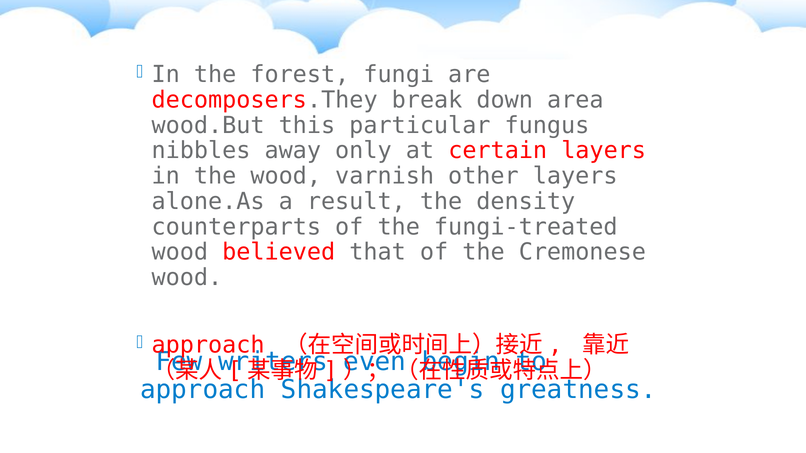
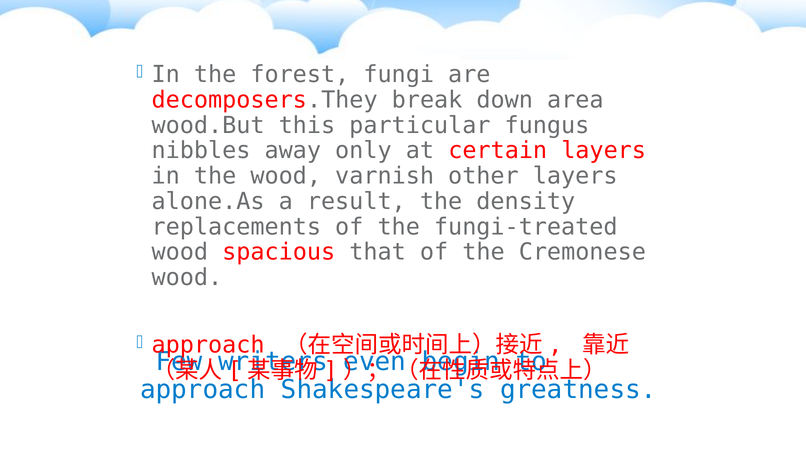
counterparts: counterparts -> replacements (236, 227)
believed: believed -> spacious (279, 252)
